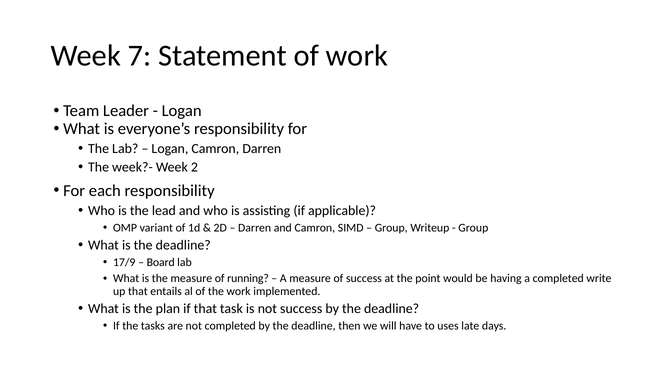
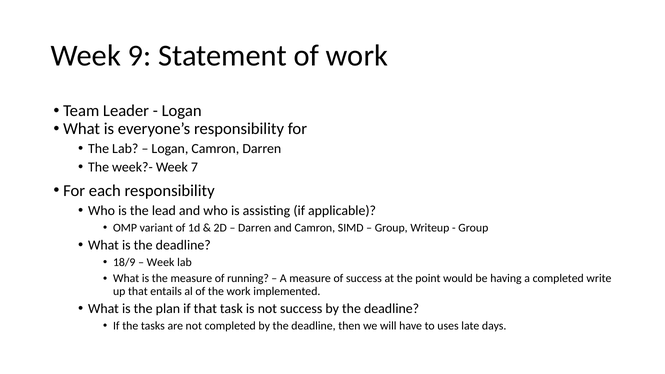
7: 7 -> 9 (140, 56)
2: 2 -> 7 (194, 167)
17/9: 17/9 -> 18/9 (124, 262)
Board: Board -> Week (161, 262)
